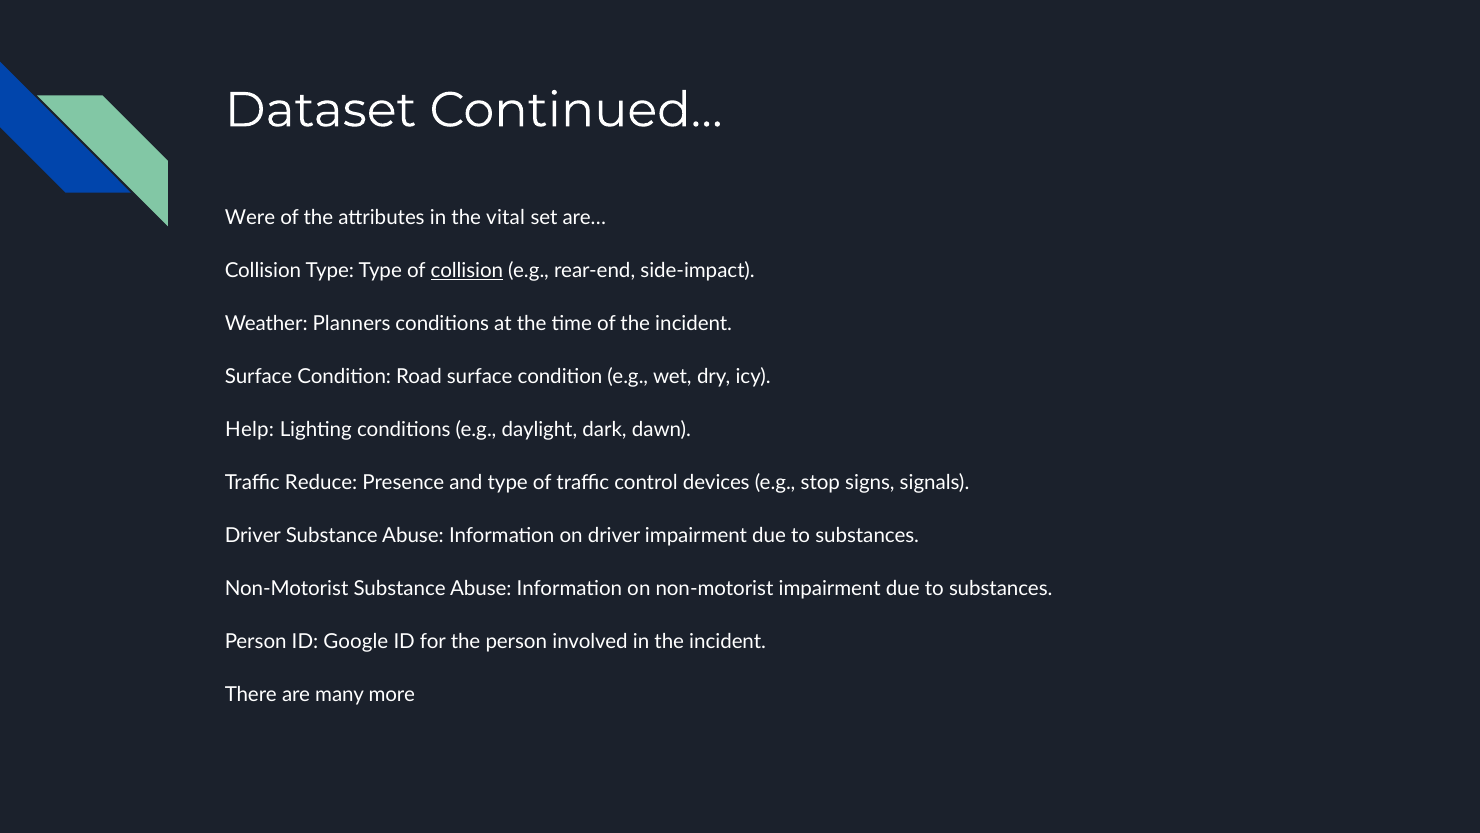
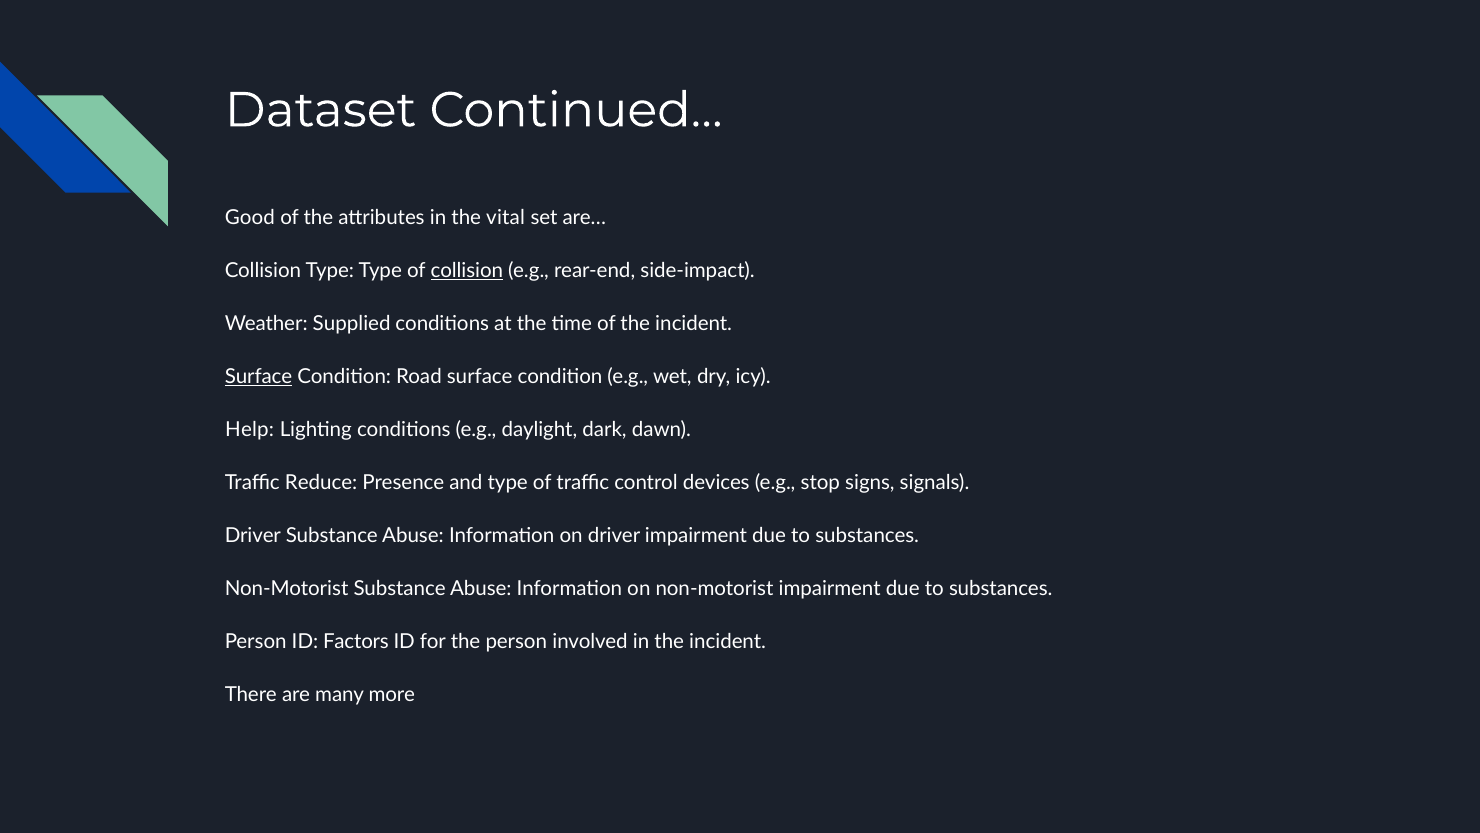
Were: Were -> Good (250, 217)
Planners: Planners -> Supplied (352, 323)
Surface underline: none -> present (259, 376)
Google: Google -> Factors (356, 641)
